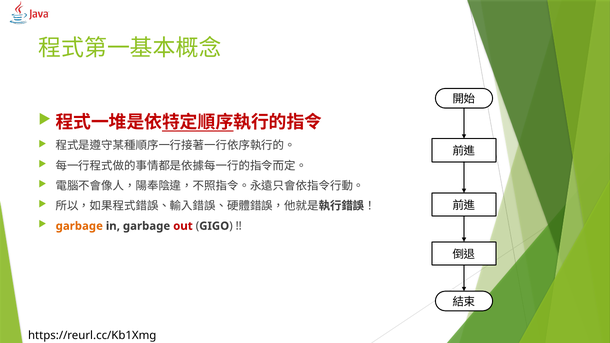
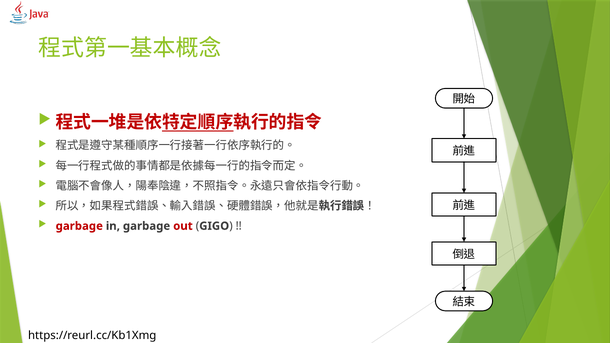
garbage colour: orange -> red (79, 226)
